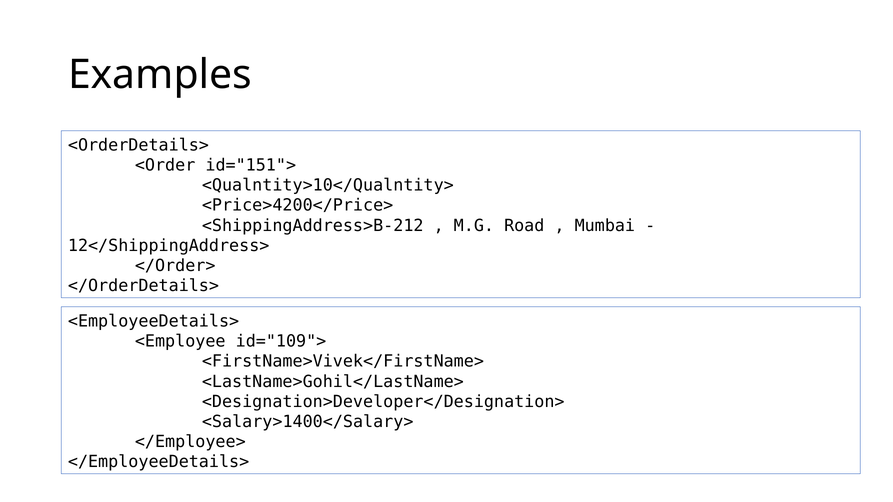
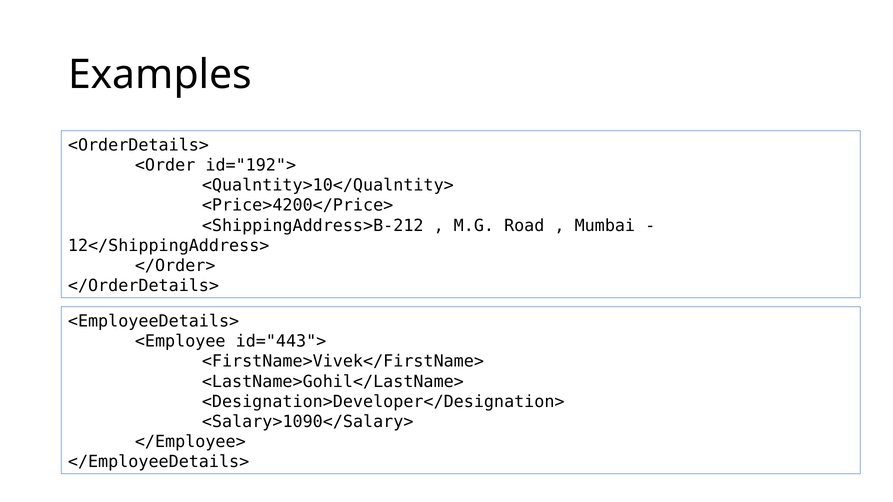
id="151">: id="151"> -> id="192"> (251, 165)
id="109">: id="109"> -> id="443"> (281, 342)
<Salary>1400</Salary>: <Salary>1400</Salary> -> <Salary>1090</Salary> (308, 422)
